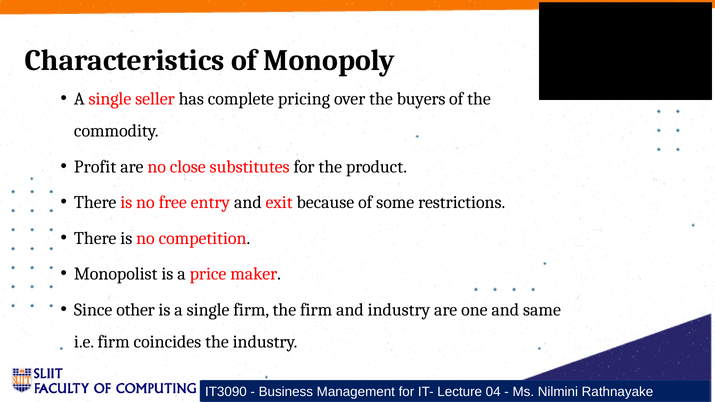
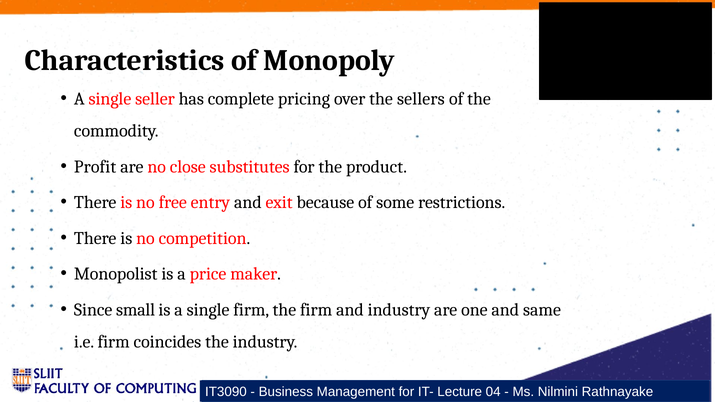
buyers: buyers -> sellers (421, 99)
other: other -> small (136, 310)
